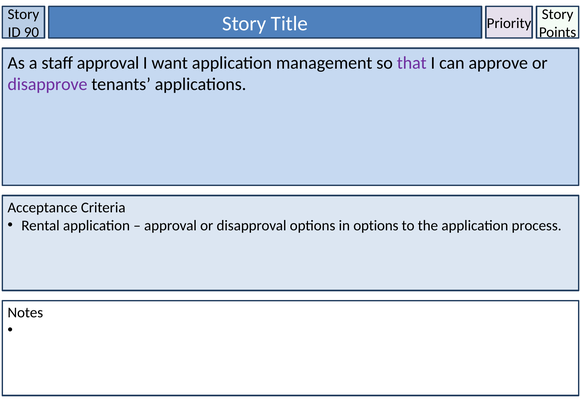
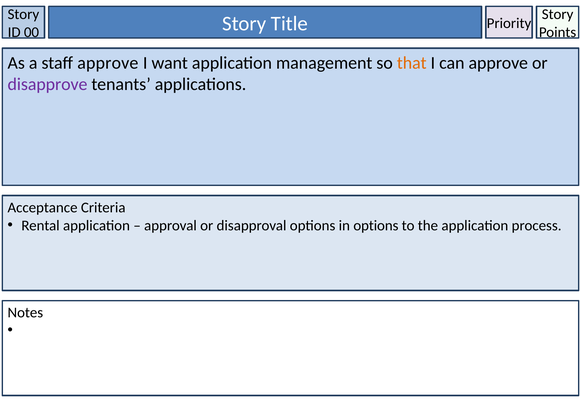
90: 90 -> 00 (31, 32)
staff approval: approval -> approve (108, 63)
that colour: purple -> orange (412, 63)
